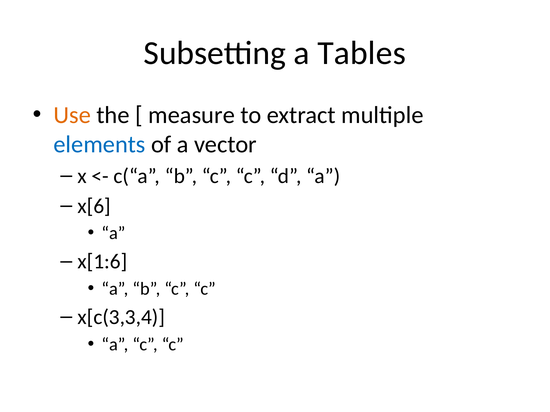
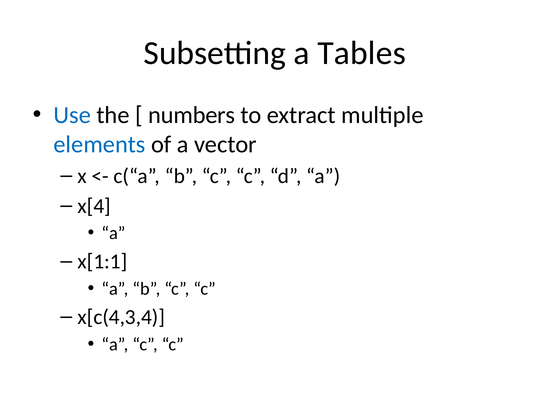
Use colour: orange -> blue (72, 115)
measure: measure -> numbers (192, 115)
x[6: x[6 -> x[4 (94, 206)
x[1:6: x[1:6 -> x[1:1 (102, 262)
x[c(3,3,4: x[c(3,3,4 -> x[c(4,3,4 (121, 317)
